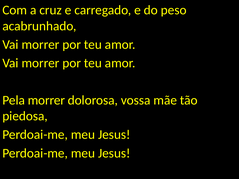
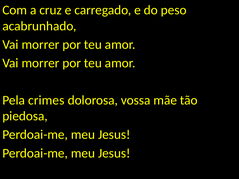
Pela morrer: morrer -> crimes (46, 100)
